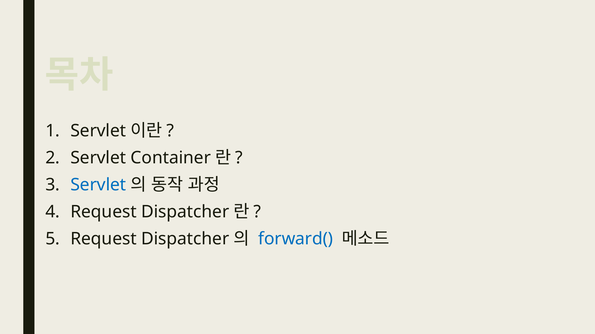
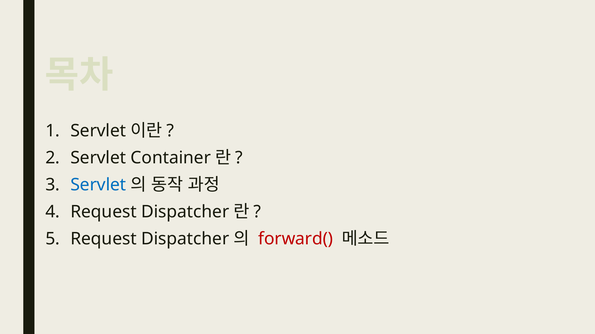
forward( colour: blue -> red (296, 239)
